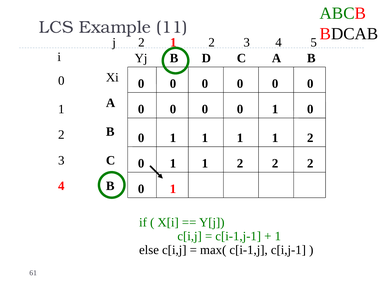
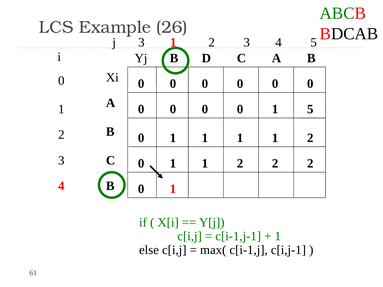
11: 11 -> 26 (172, 27)
j 2: 2 -> 3 (141, 42)
0: 0 -> 5 (310, 109)
